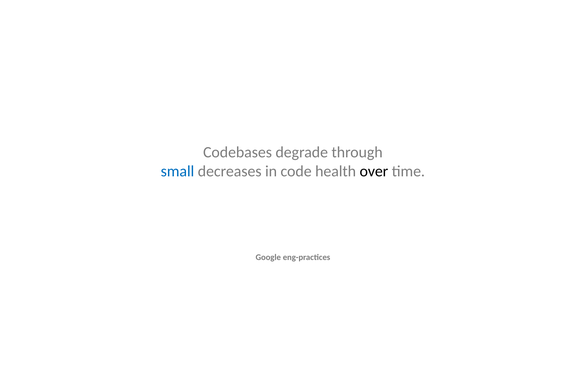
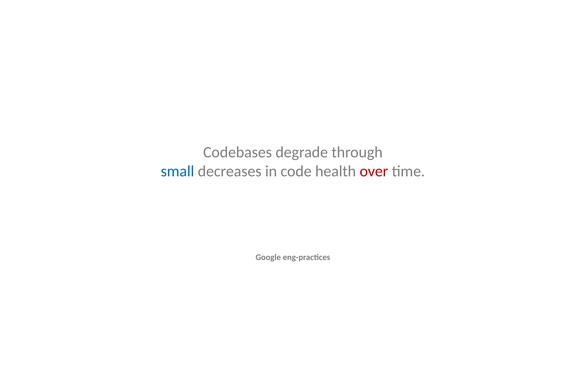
over colour: black -> red (374, 171)
